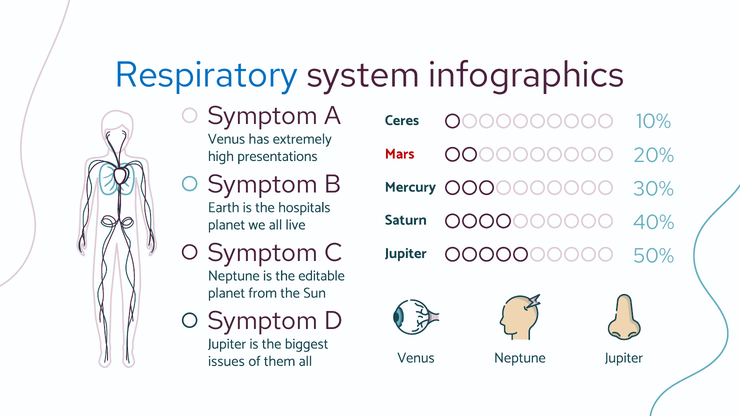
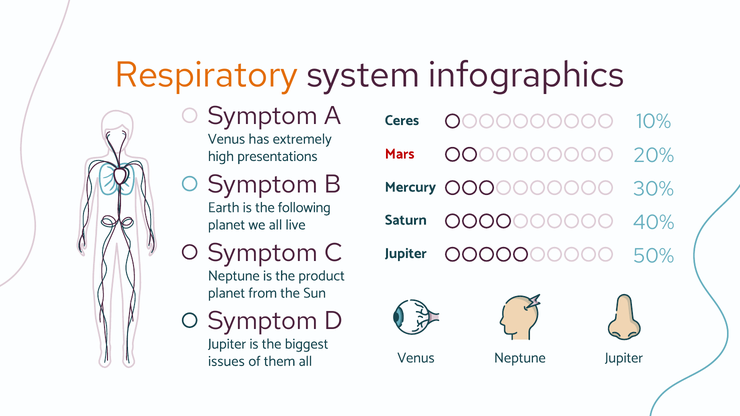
Respiratory colour: blue -> orange (207, 75)
hospitals: hospitals -> following (304, 208)
editable: editable -> product (322, 276)
